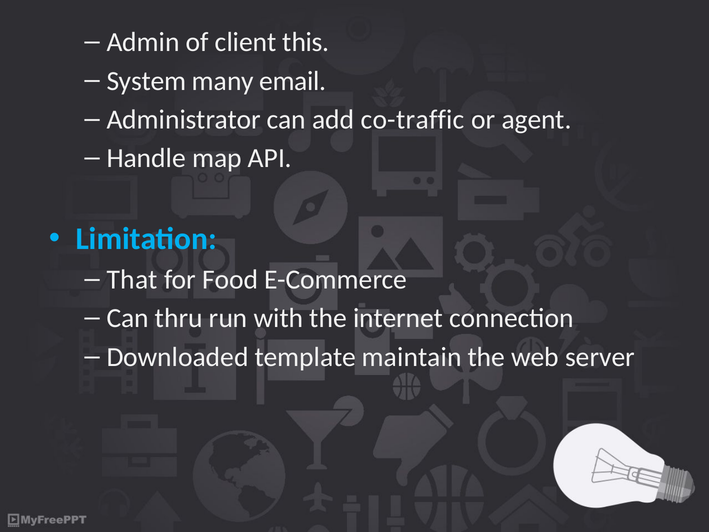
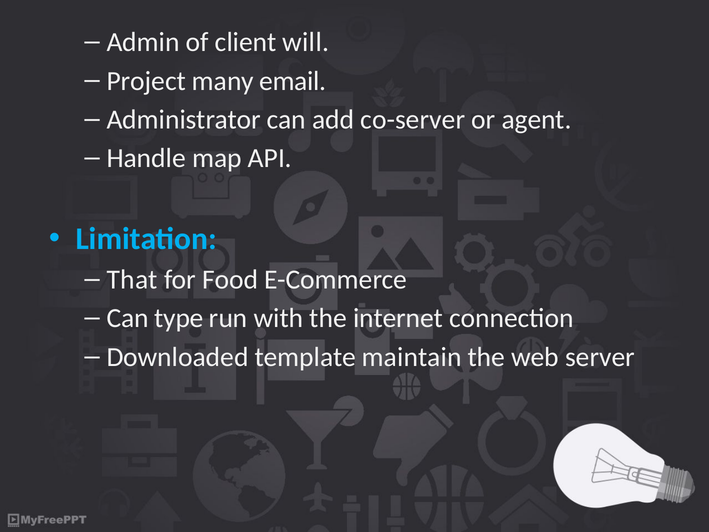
this: this -> will (306, 42)
System: System -> Project (146, 81)
co-traffic: co-traffic -> co-server (413, 119)
thru: thru -> type (179, 318)
